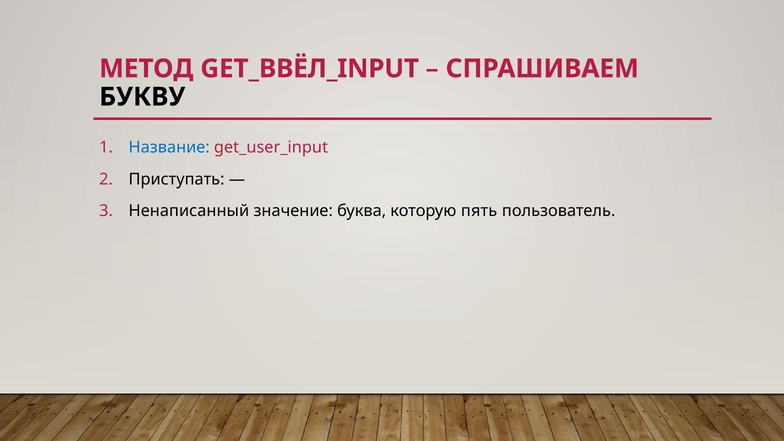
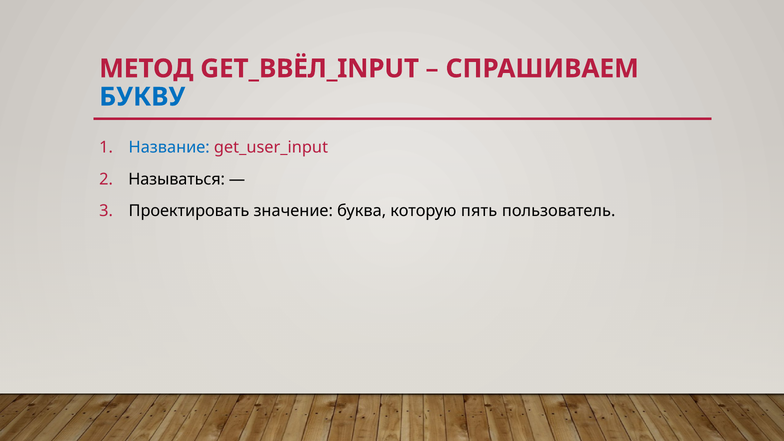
БУКВУ colour: black -> blue (142, 97)
Приступать: Приступать -> Называться (177, 179)
Ненаписанный: Ненаписанный -> Проектировать (189, 211)
